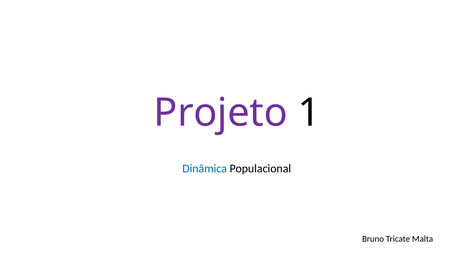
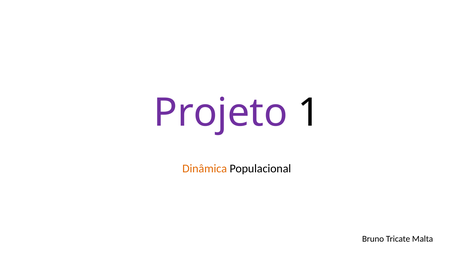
Dinâmica colour: blue -> orange (205, 169)
